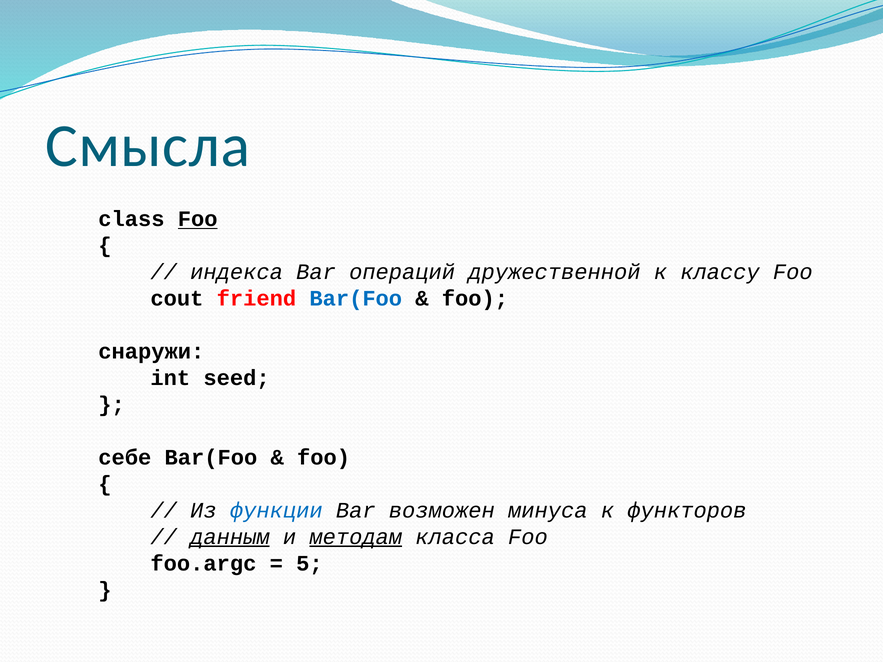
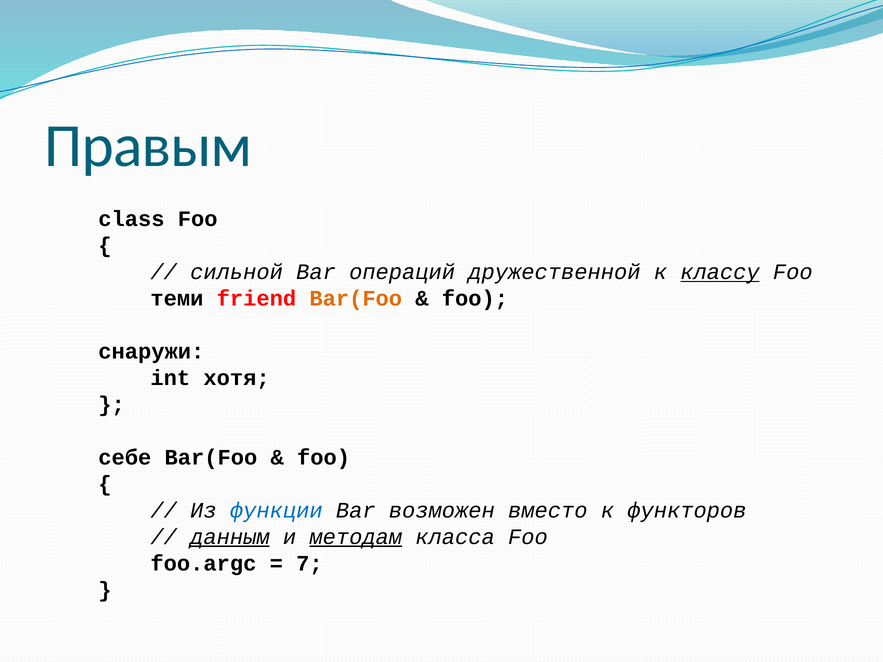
Смысла: Смысла -> Правым (148, 146)
Foo underline: present -> none (198, 219)
индекса: индекса -> сильной (237, 272)
классу underline: none -> present (720, 272)
cout: cout -> теми (177, 299)
Bar(Foo colour: blue -> orange (356, 299)
seed: seed -> хотя (237, 378)
минуса: минуса -> вместо (548, 511)
5: 5 -> 7 (309, 564)
